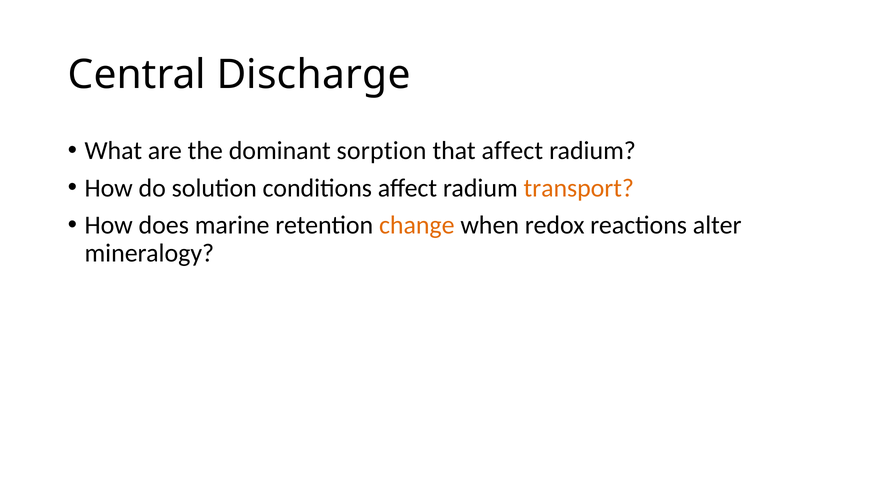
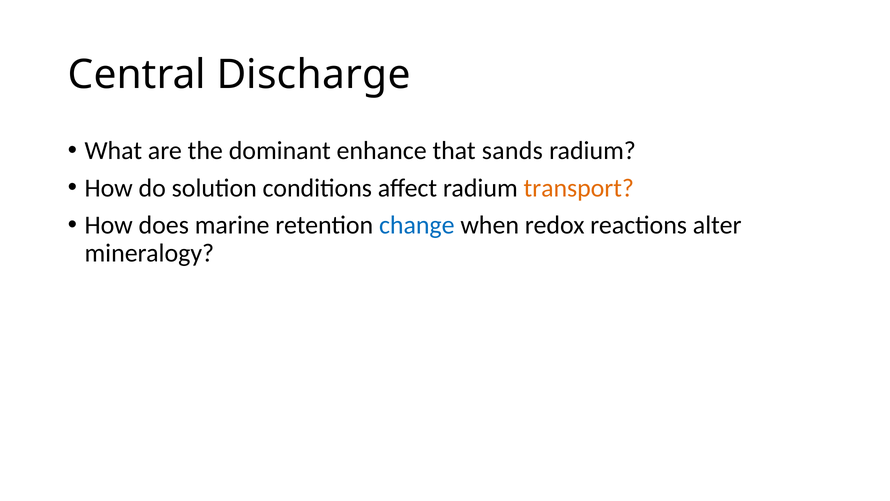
sorption: sorption -> enhance (382, 150)
that affect: affect -> sands (512, 150)
change colour: orange -> blue (417, 225)
